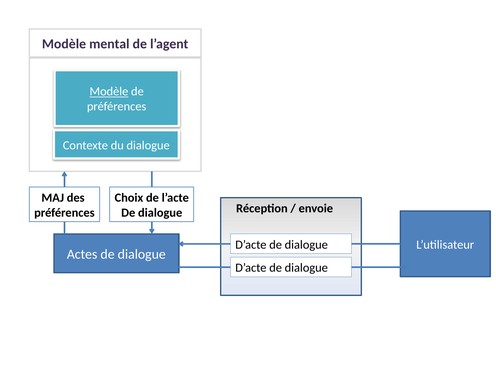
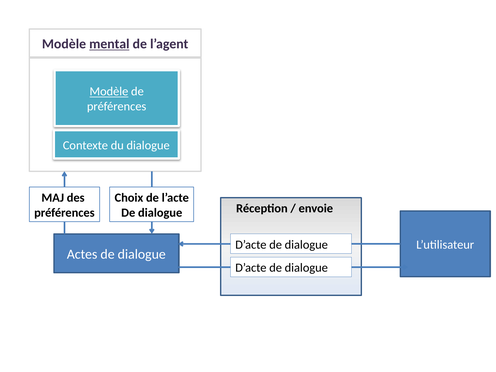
mental underline: none -> present (109, 44)
